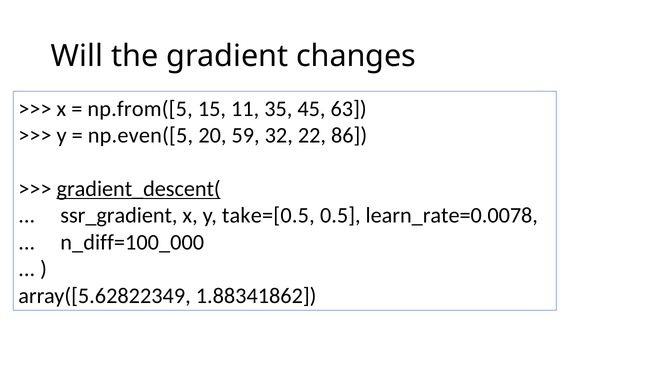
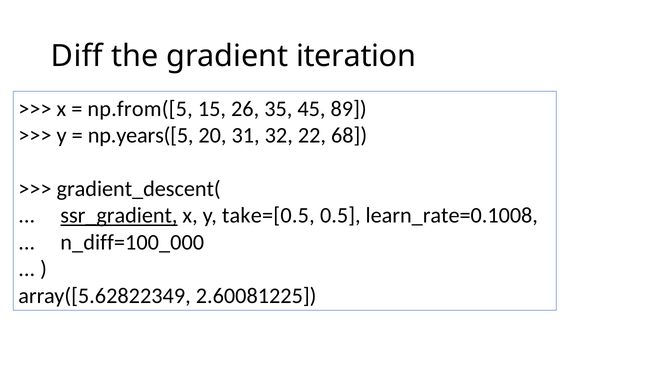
Will: Will -> Diff (77, 56)
changes: changes -> iteration (356, 56)
11: 11 -> 26 (245, 109)
63: 63 -> 89 (349, 109)
np.even([5: np.even([5 -> np.years([5 (141, 135)
59: 59 -> 31 (246, 135)
86: 86 -> 68 (349, 135)
gradient_descent( underline: present -> none (139, 189)
ssr_gradient underline: none -> present (119, 215)
learn_rate=0.0078: learn_rate=0.0078 -> learn_rate=0.1008 (452, 215)
1.88341862: 1.88341862 -> 2.60081225 (256, 296)
